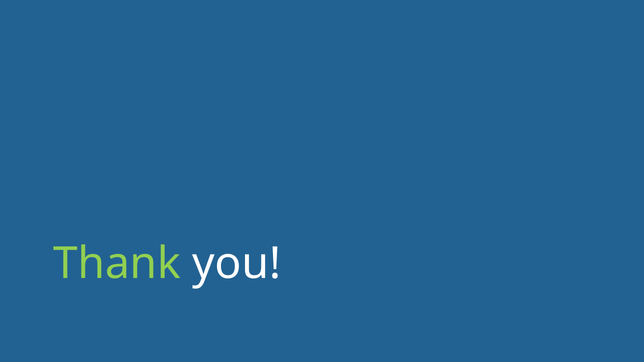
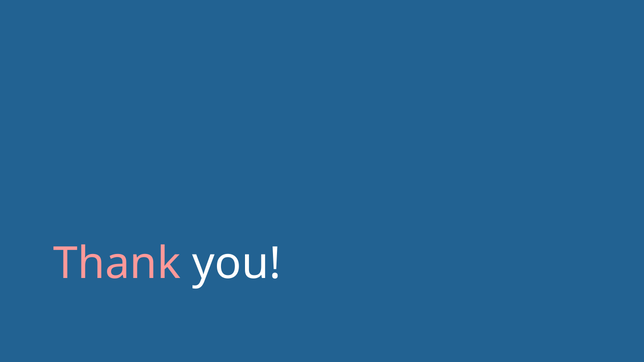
Thank colour: light green -> pink (117, 264)
